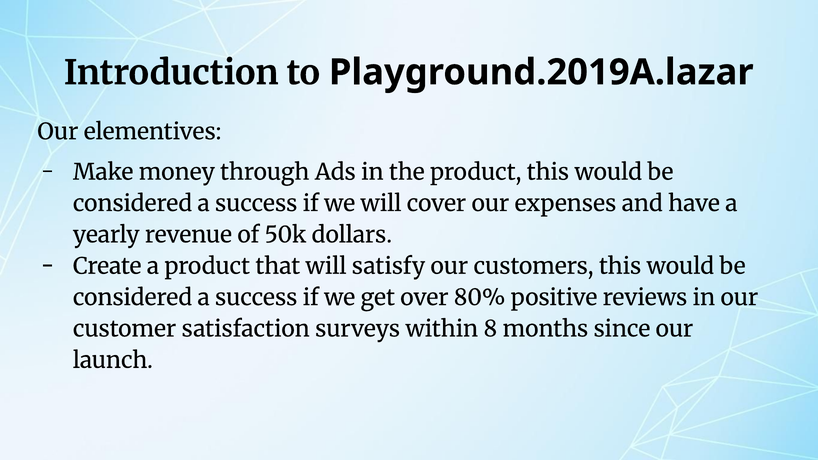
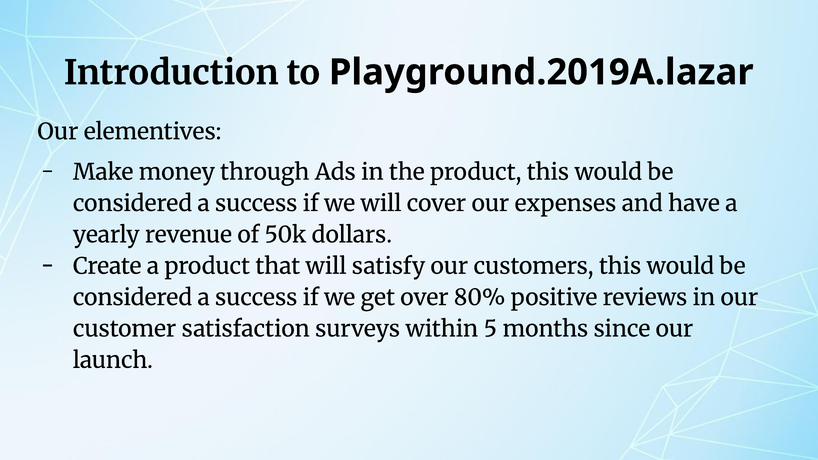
8: 8 -> 5 (490, 329)
